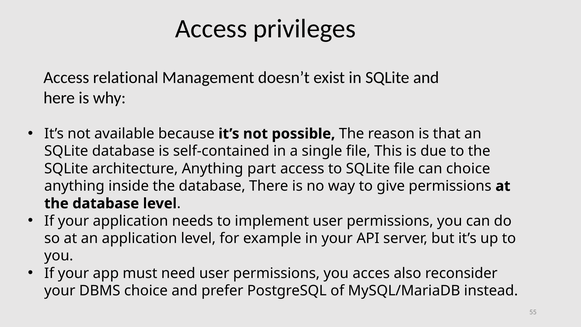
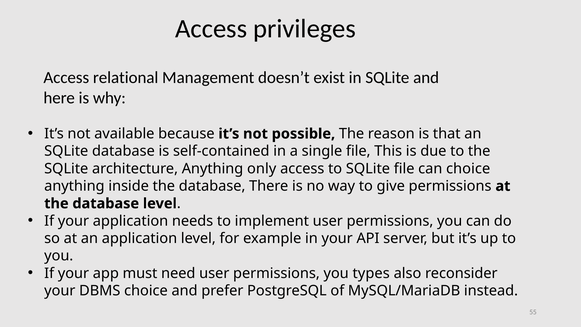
part: part -> only (262, 169)
acces: acces -> types (371, 273)
